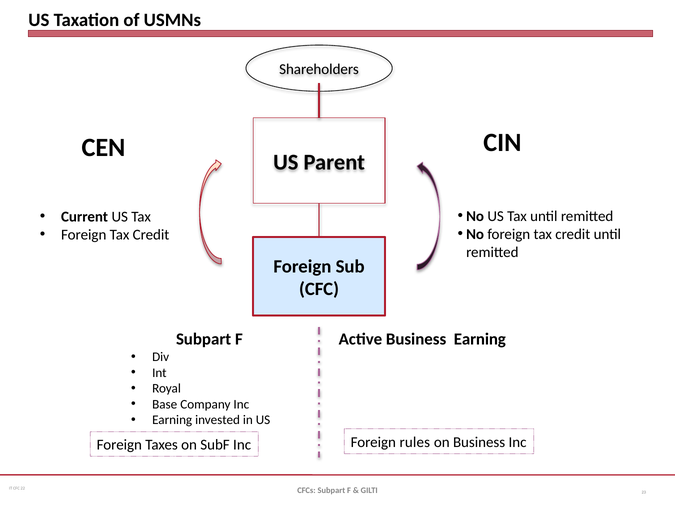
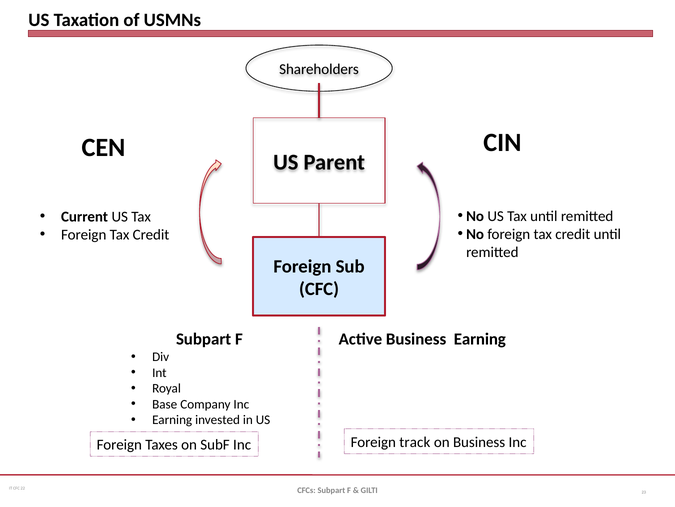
rules: rules -> track (415, 441)
